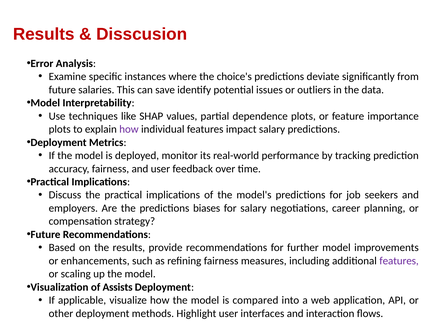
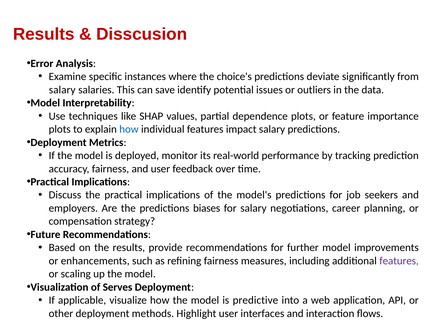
future: future -> salary (62, 90)
how colour: purple -> blue (129, 129)
Assists: Assists -> Serves (118, 287)
compared: compared -> predictive (255, 301)
